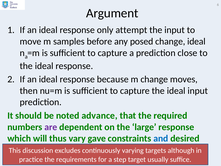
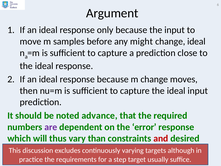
only attempt: attempt -> because (131, 30)
posed: posed -> might (142, 41)
large: large -> error (144, 127)
gave: gave -> than (97, 138)
and colour: blue -> red (161, 138)
